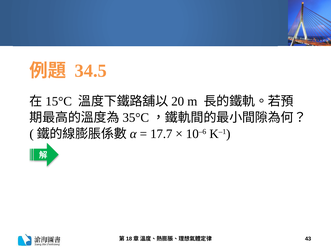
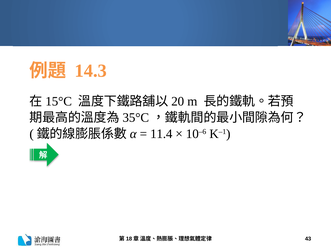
34.5: 34.5 -> 14.3 (91, 71)
17.7: 17.7 -> 11.4 (161, 133)
